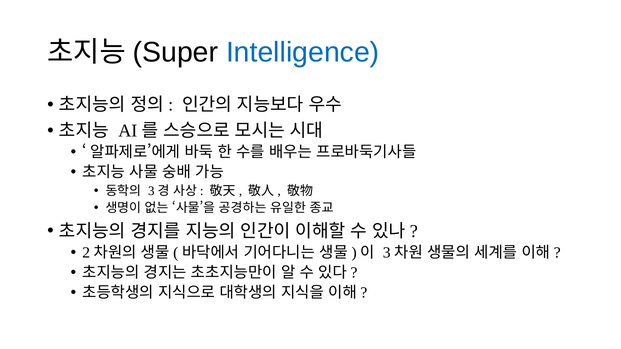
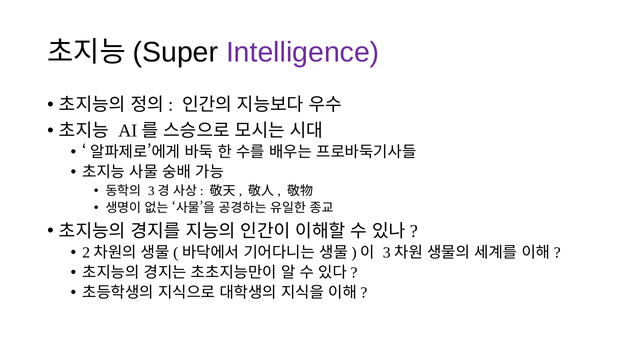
Intelligence colour: blue -> purple (303, 52)
